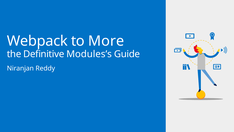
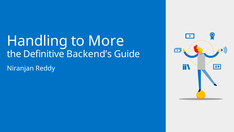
Webpack: Webpack -> Handling (37, 41)
Modules’s: Modules’s -> Backend’s (89, 54)
